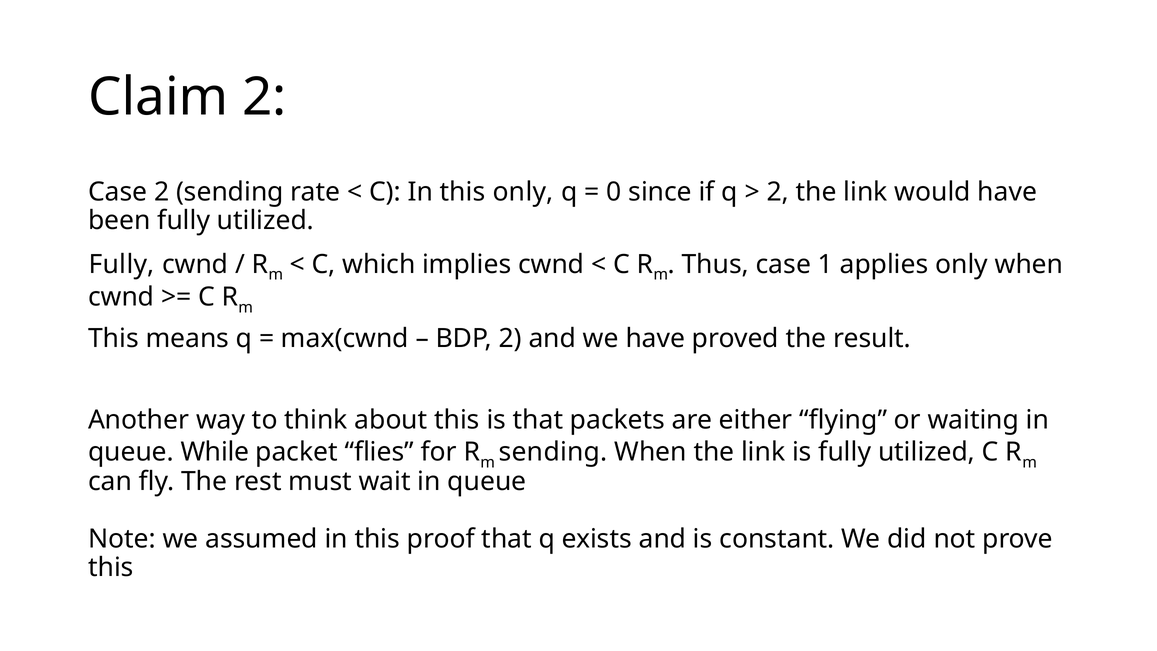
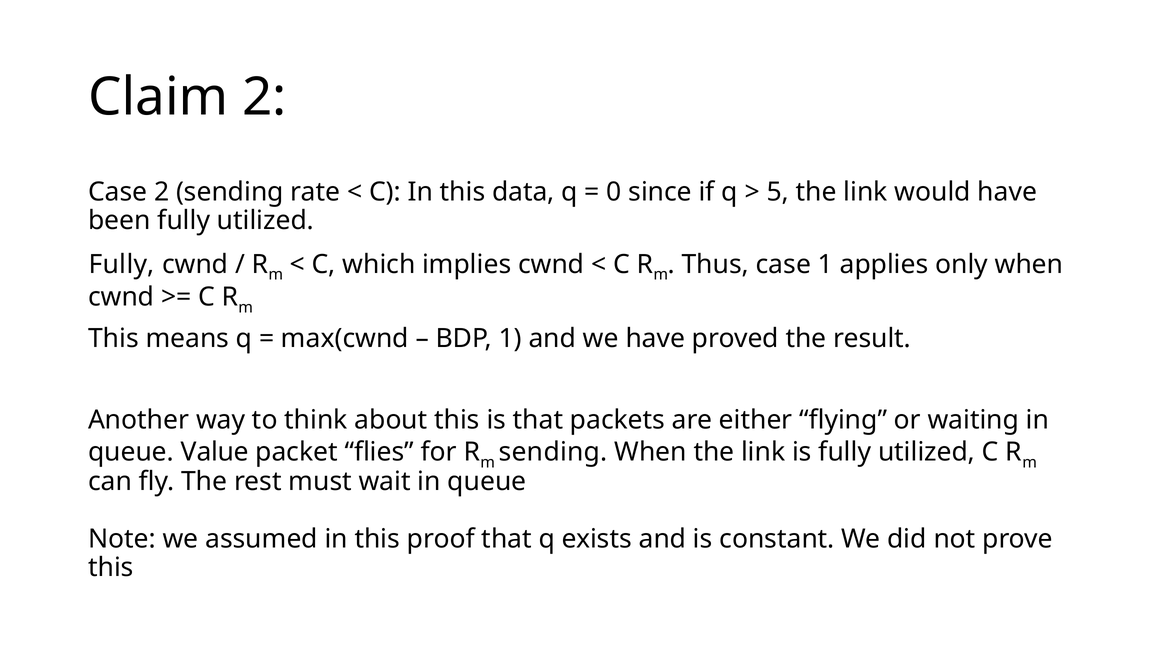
this only: only -> data (523, 192)
2: 2 -> 5 (778, 192)
BDP 2: 2 -> 1 (510, 339)
While: While -> Value (215, 452)
